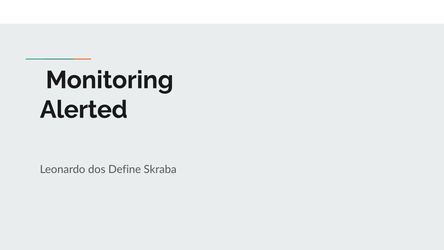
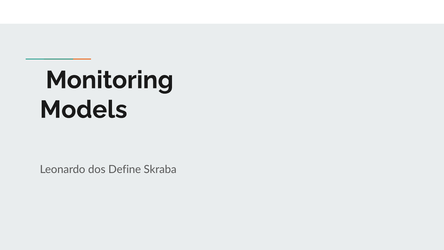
Alerted: Alerted -> Models (84, 110)
